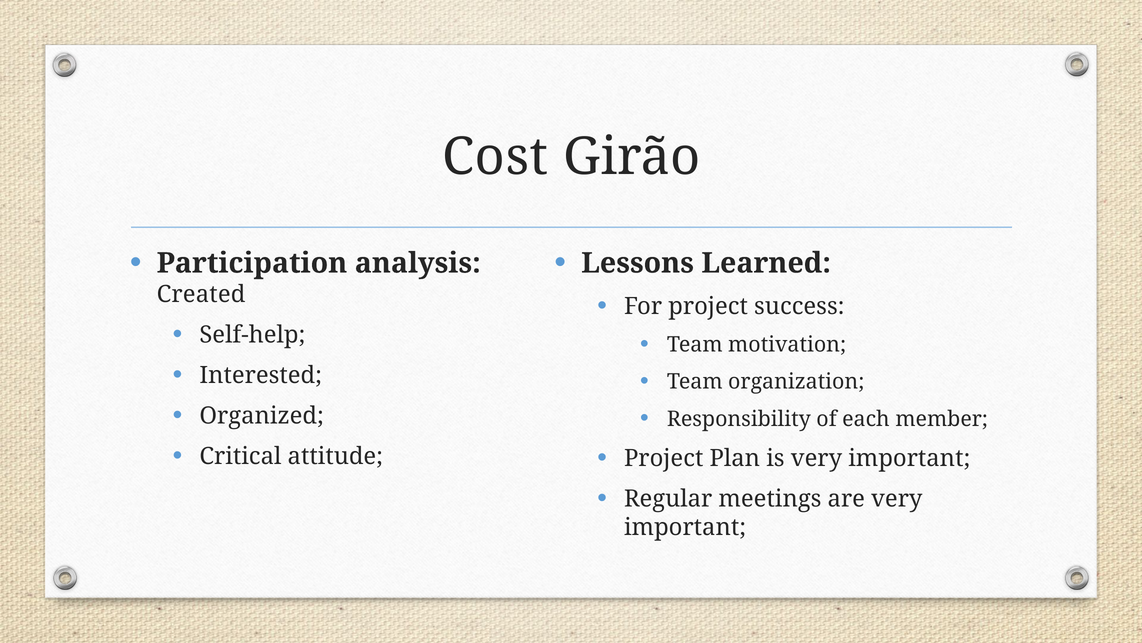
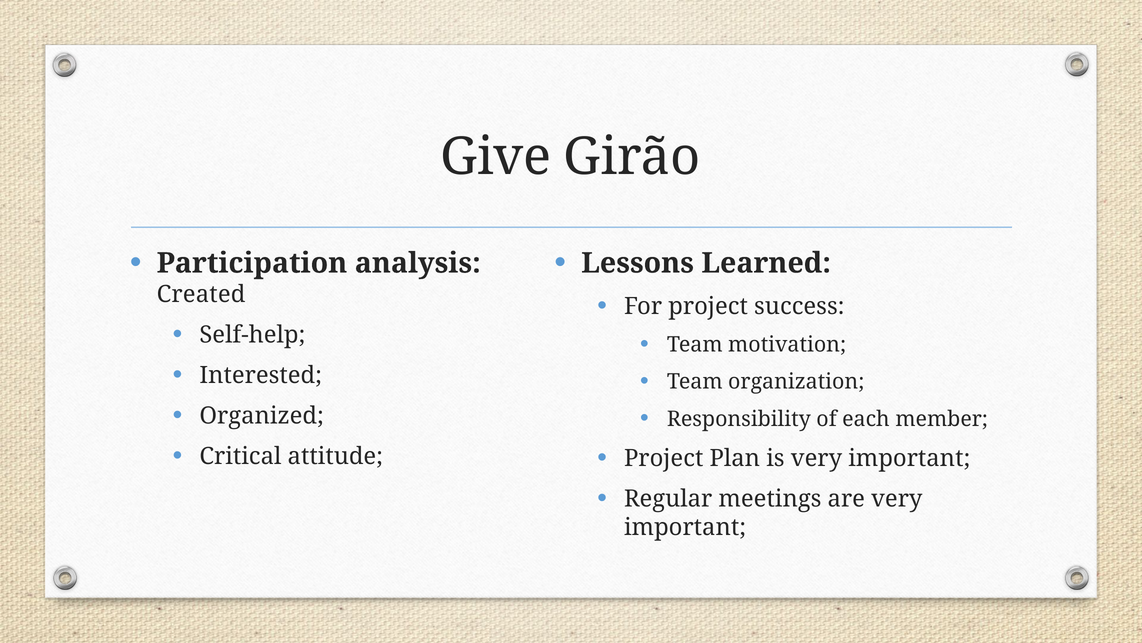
Cost: Cost -> Give (496, 157)
